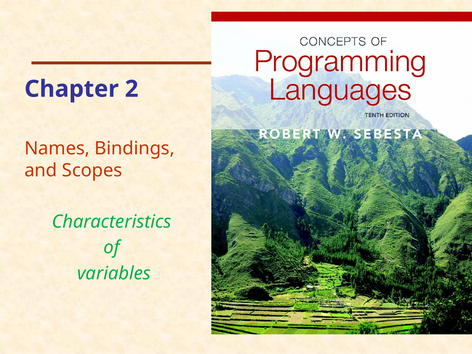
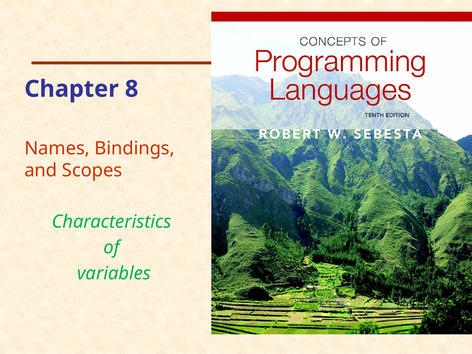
2: 2 -> 8 (132, 89)
